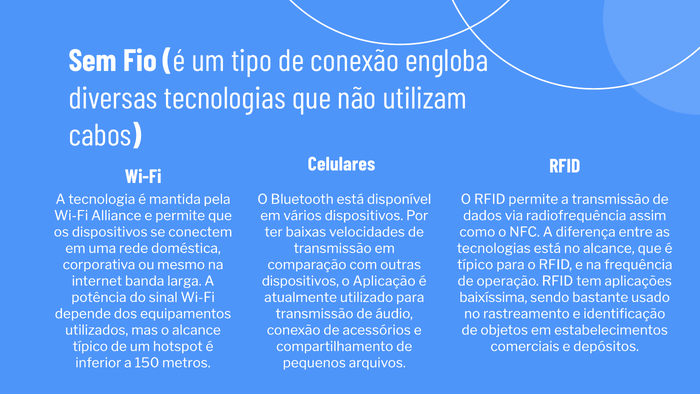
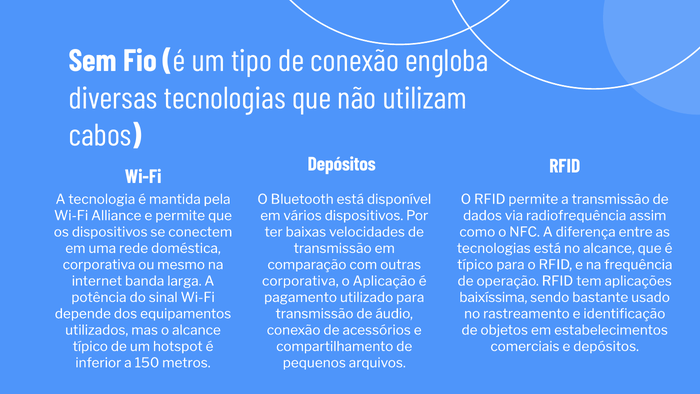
Celulares: Celulares -> Depósitos (342, 164)
dispositivos: dispositivos -> corporativa (300, 281)
atualmente: atualmente -> pagamento (301, 297)
